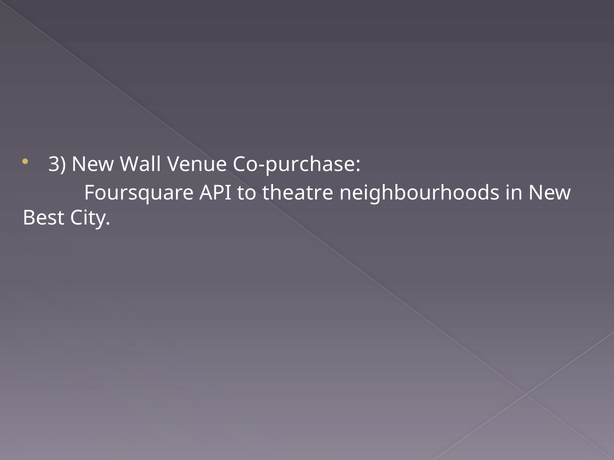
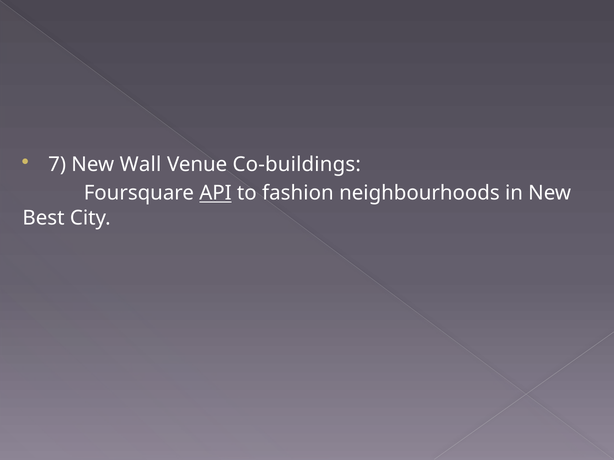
3: 3 -> 7 (57, 165)
Co-purchase: Co-purchase -> Co-buildings (297, 165)
API underline: none -> present (215, 193)
theatre: theatre -> fashion (298, 193)
